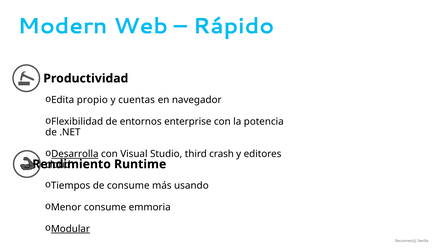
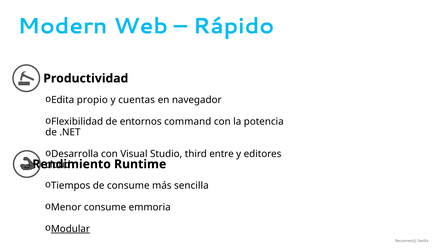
enterprise: enterprise -> command (188, 121)
Desarrolla underline: present -> none (75, 154)
crash: crash -> entre (222, 154)
usando: usando -> sencilla (191, 185)
